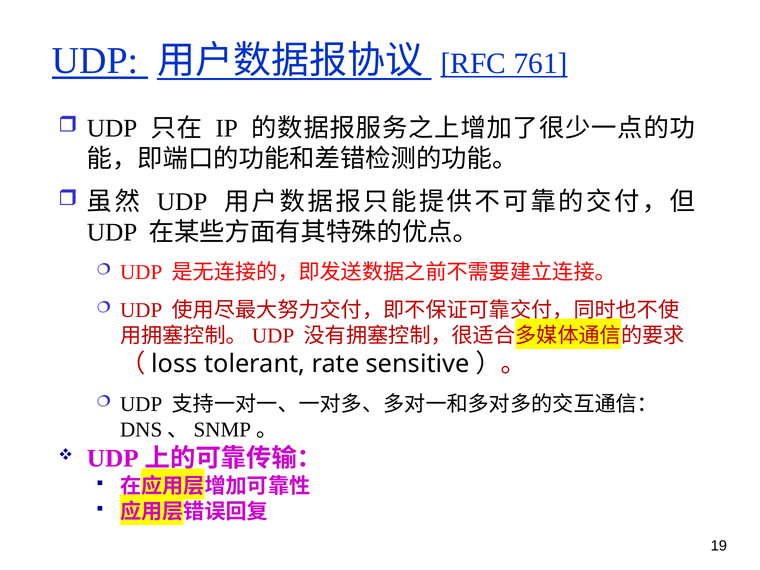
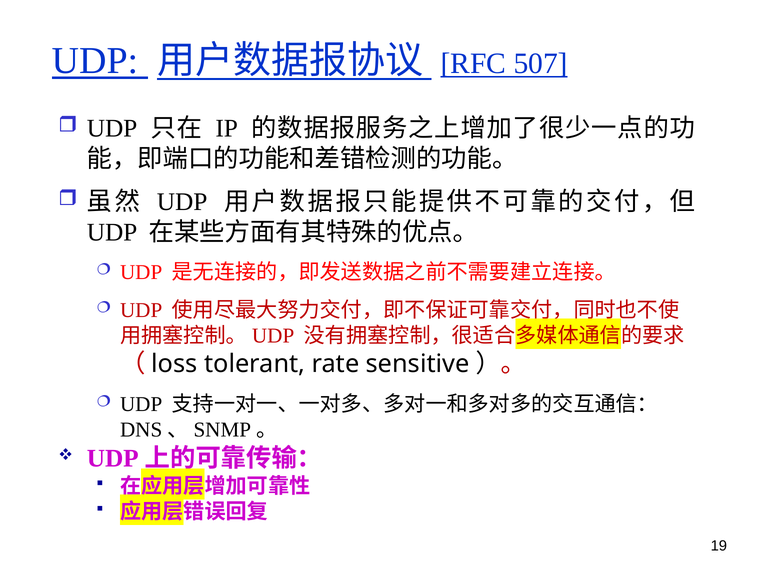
761: 761 -> 507 (541, 64)
